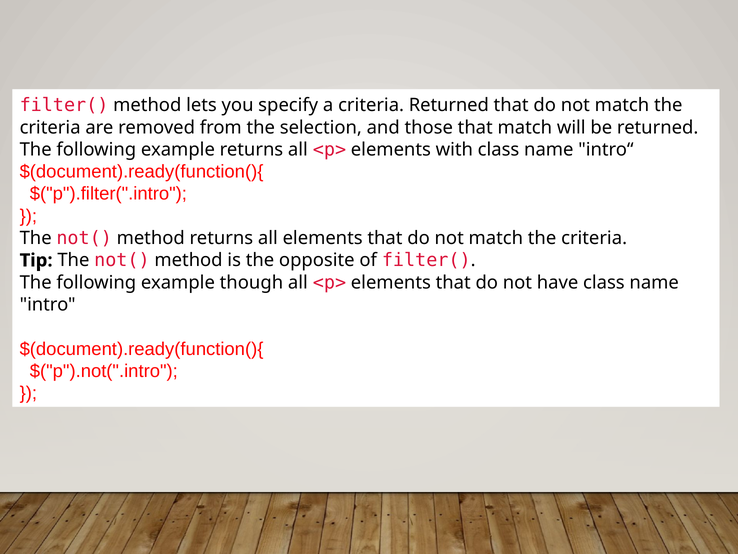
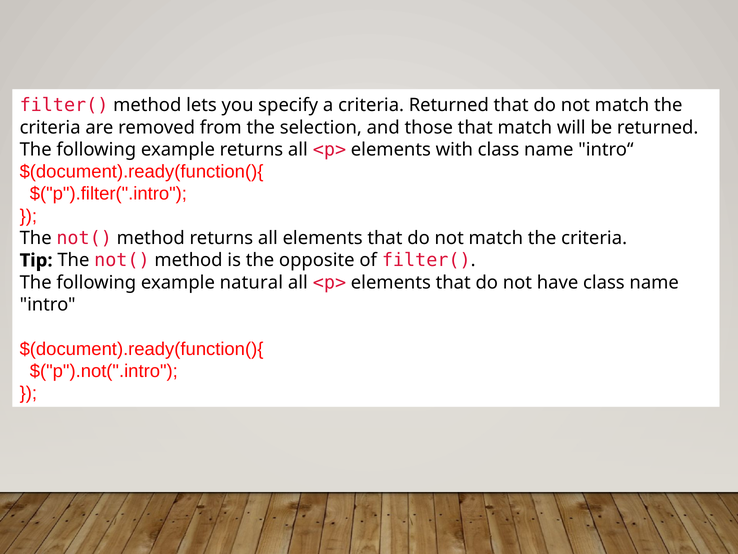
though: though -> natural (251, 282)
